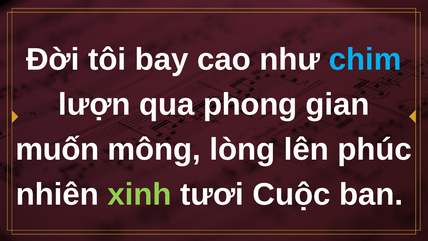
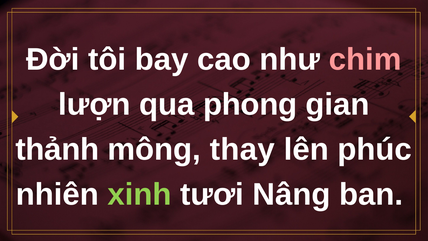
chim colour: light blue -> pink (365, 59)
muốn: muốn -> thảnh (57, 149)
lòng: lòng -> thay (242, 149)
Cuộc: Cuộc -> Nâng (292, 194)
